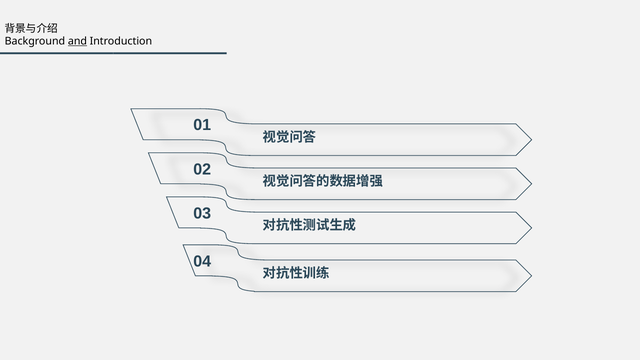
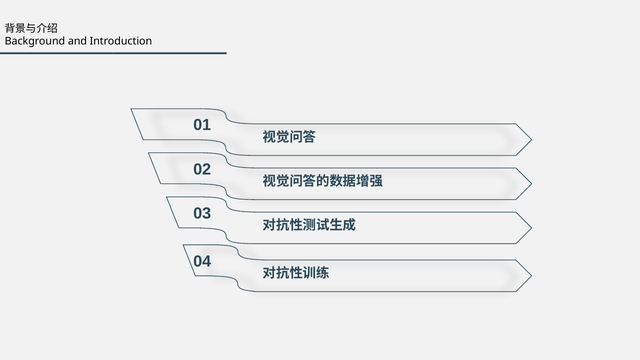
and underline: present -> none (77, 41)
